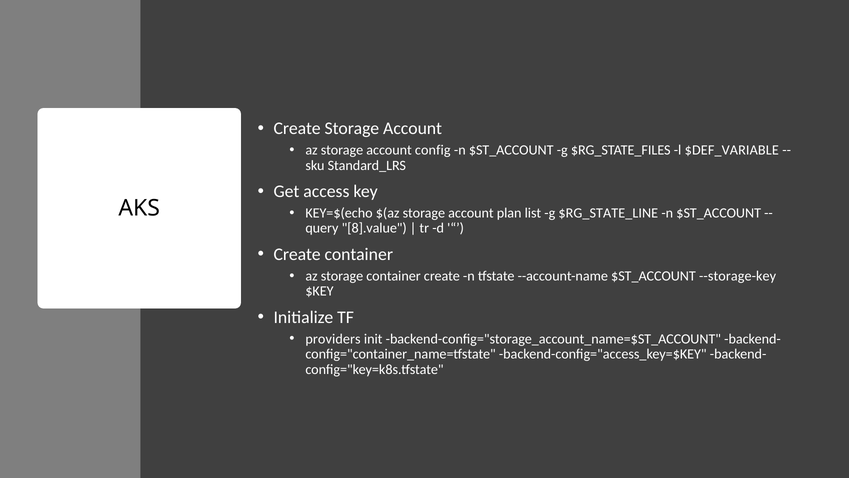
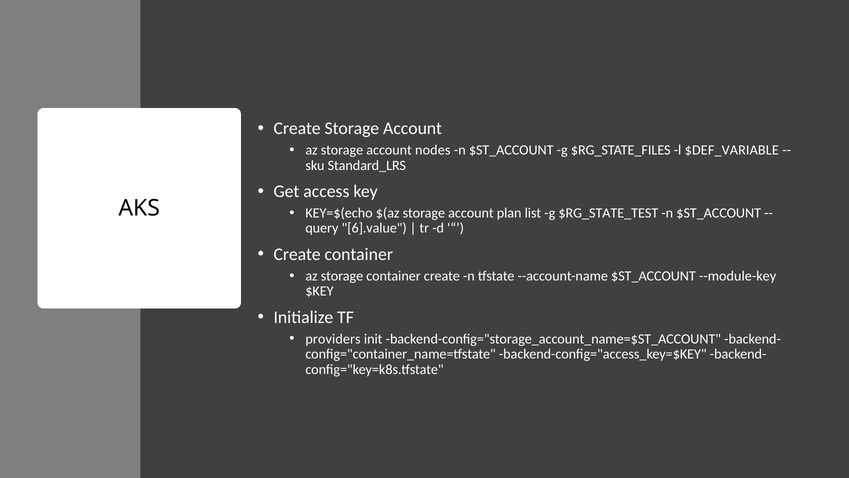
config: config -> nodes (433, 150)
$RG_STATE_LINE: $RG_STATE_LINE -> $RG_STATE_TEST (608, 213)
8].value: 8].value -> 6].value (374, 228)
--storage-key: --storage-key -> --module-key (738, 276)
